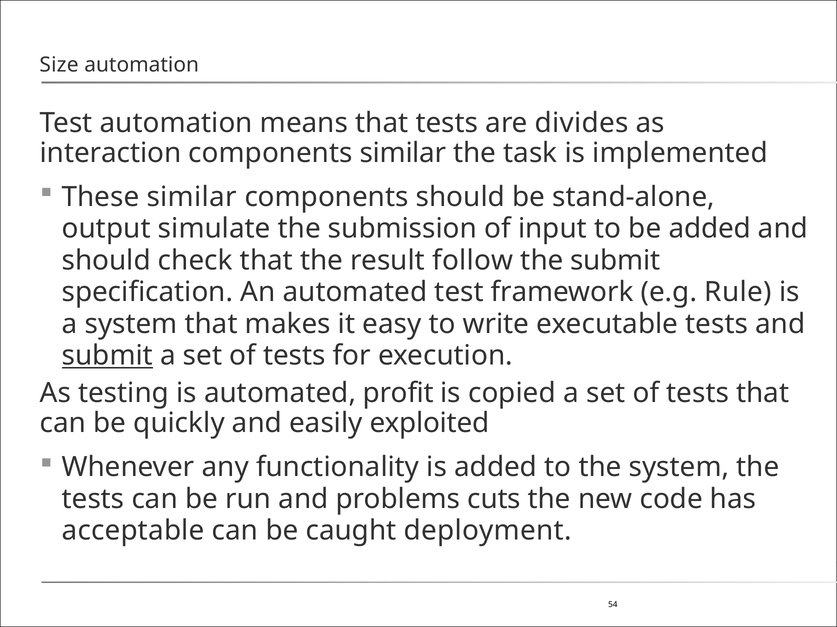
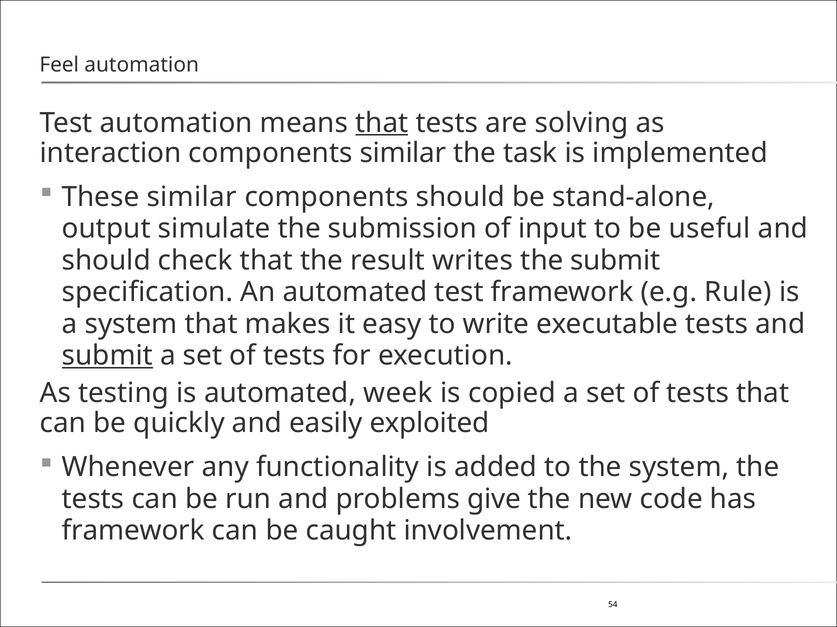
Size: Size -> Feel (59, 65)
that underline: none -> present (382, 123)
divides: divides -> solving (582, 123)
be added: added -> useful (709, 229)
follow: follow -> writes (473, 261)
profit: profit -> week (398, 394)
cuts: cuts -> give (494, 500)
acceptable: acceptable -> framework (133, 531)
deployment: deployment -> involvement (488, 531)
